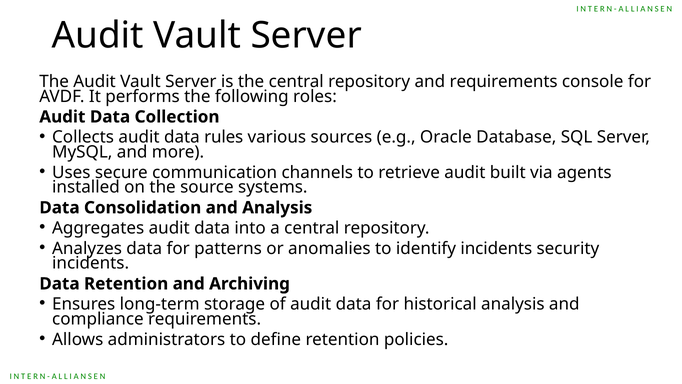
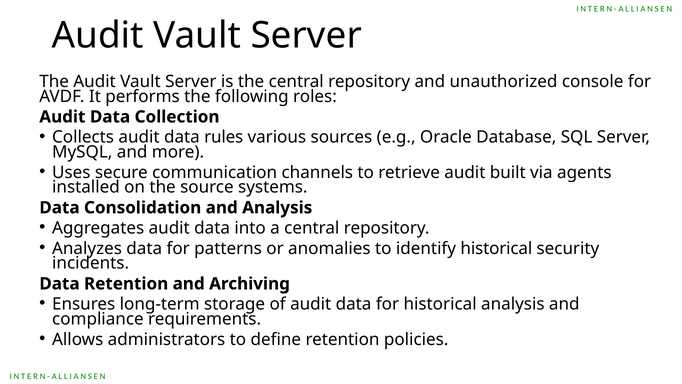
and requirements: requirements -> unauthorized (504, 82)
identify incidents: incidents -> historical (496, 248)
